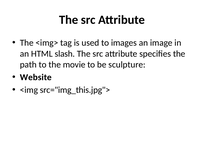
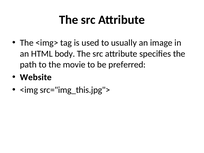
images: images -> usually (124, 43)
slash: slash -> body (65, 54)
sculpture: sculpture -> preferred (127, 65)
